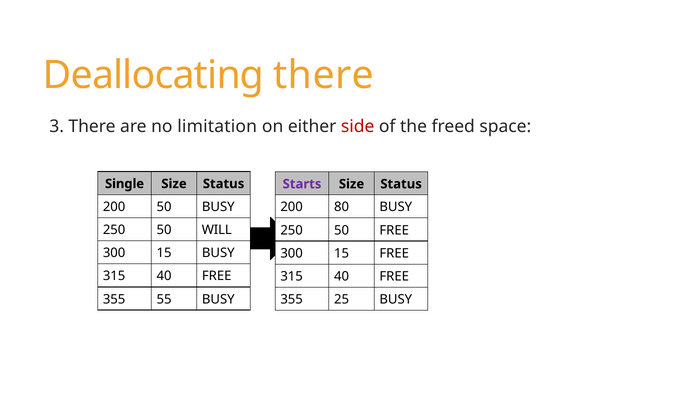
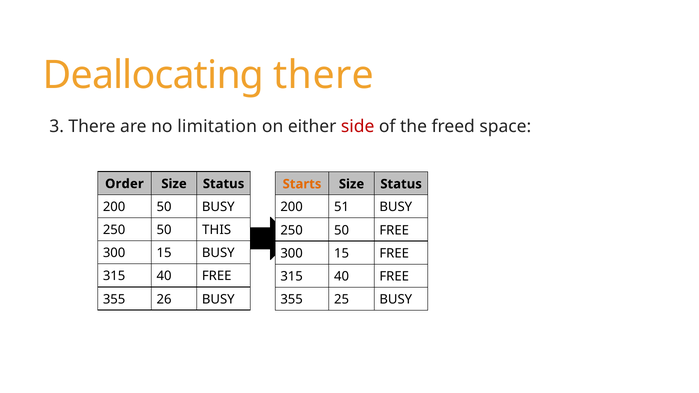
Single: Single -> Order (124, 184)
Starts colour: purple -> orange (302, 184)
80: 80 -> 51 (342, 207)
WILL: WILL -> THIS (217, 230)
55: 55 -> 26 (164, 299)
